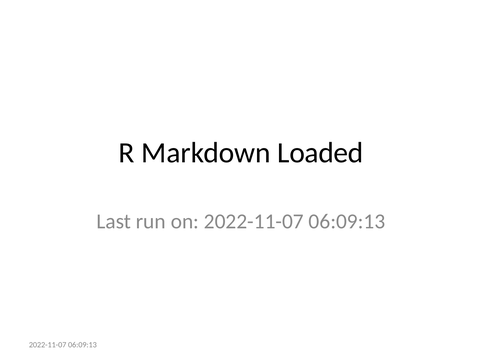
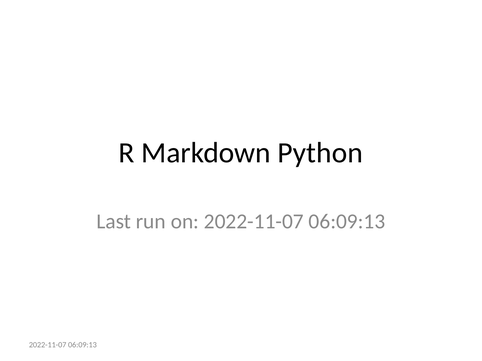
Loaded: Loaded -> Python (320, 153)
